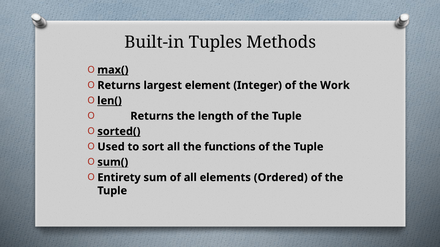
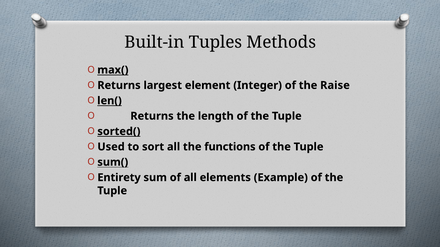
Work: Work -> Raise (335, 85)
Ordered: Ordered -> Example (281, 178)
